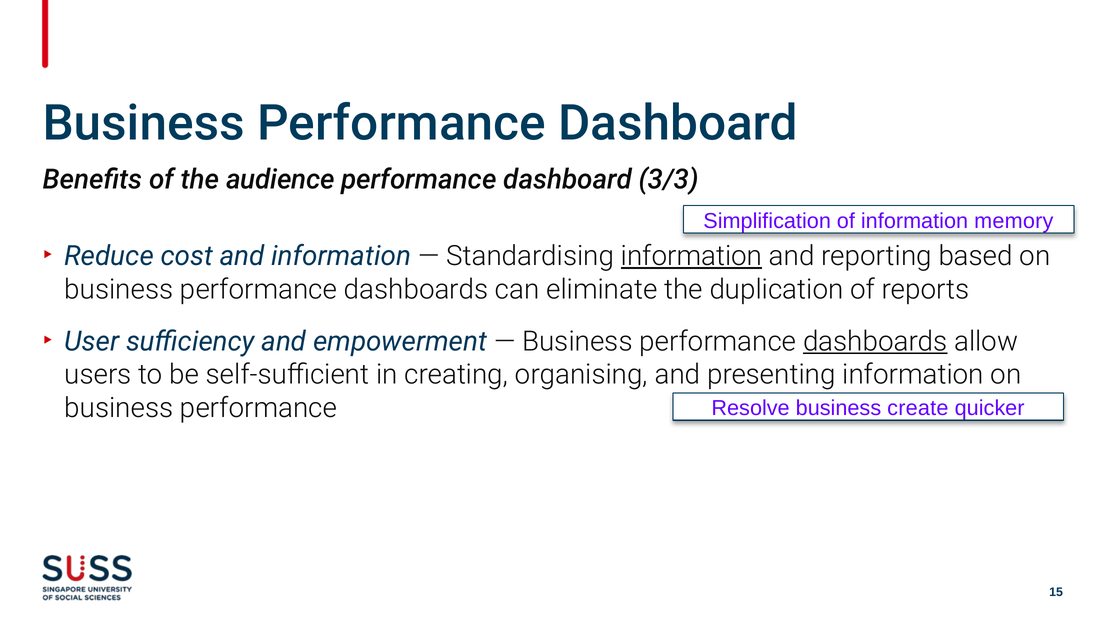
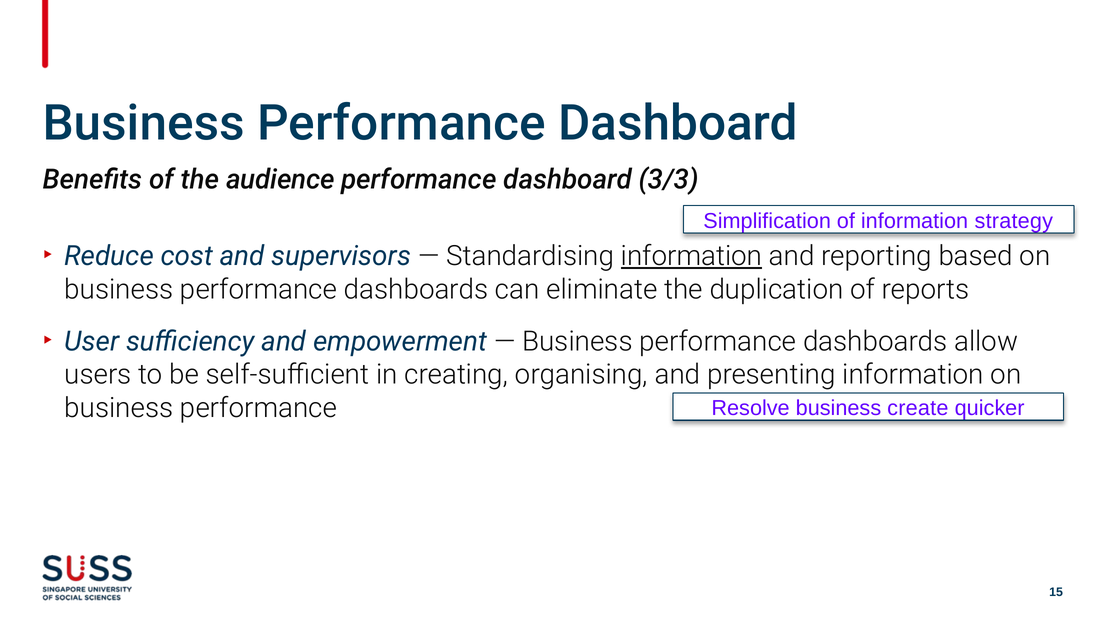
memory: memory -> strategy (1014, 221)
and information: information -> supervisors (341, 256)
dashboards underline: present -> none (875, 341)
